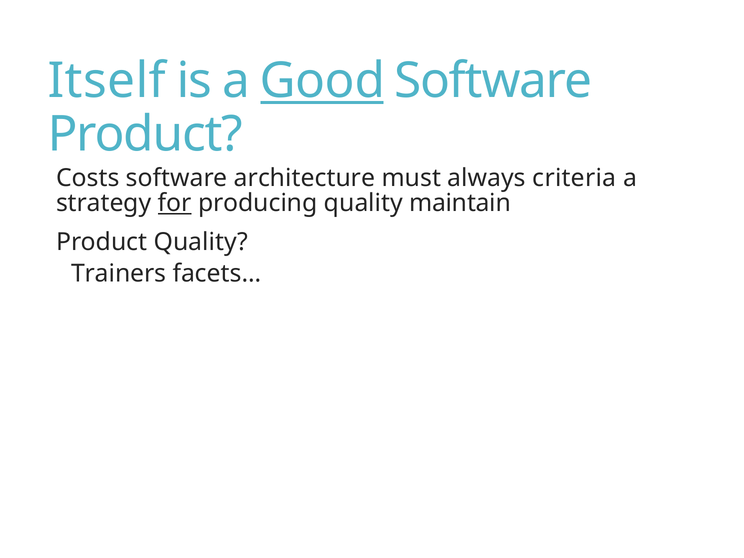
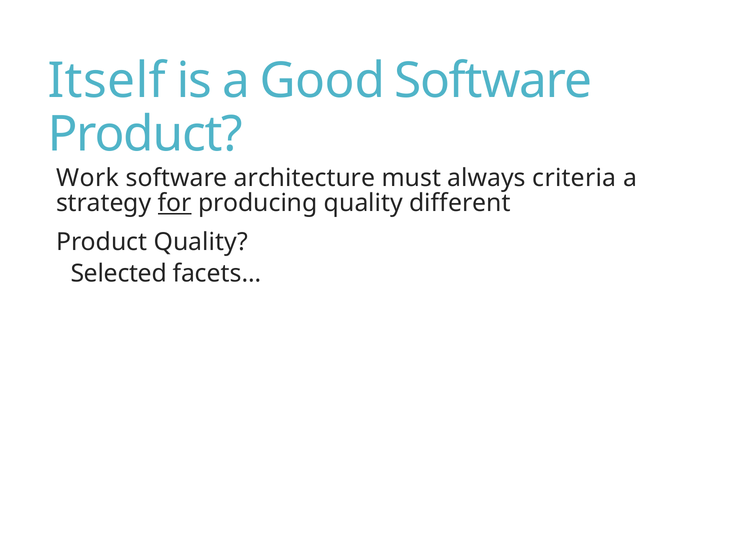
Good underline: present -> none (322, 81)
Costs: Costs -> Work (88, 178)
maintain: maintain -> different (460, 203)
Trainers: Trainers -> Selected (119, 274)
